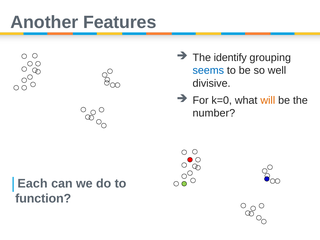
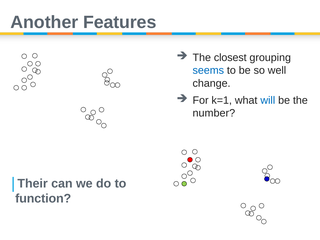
identify: identify -> closest (230, 58)
divisive: divisive -> change (212, 83)
k=0: k=0 -> k=1 (222, 100)
will colour: orange -> blue (268, 100)
Each: Each -> Their (33, 184)
